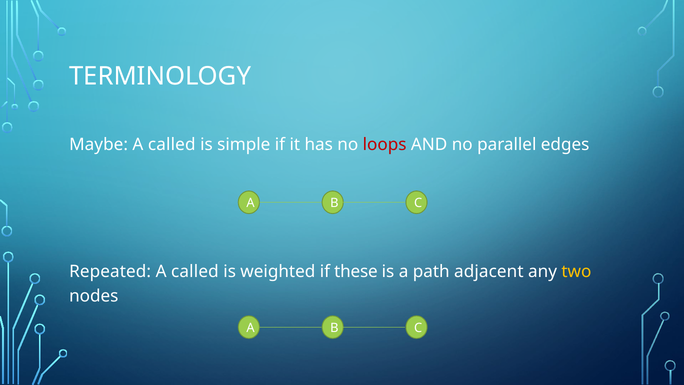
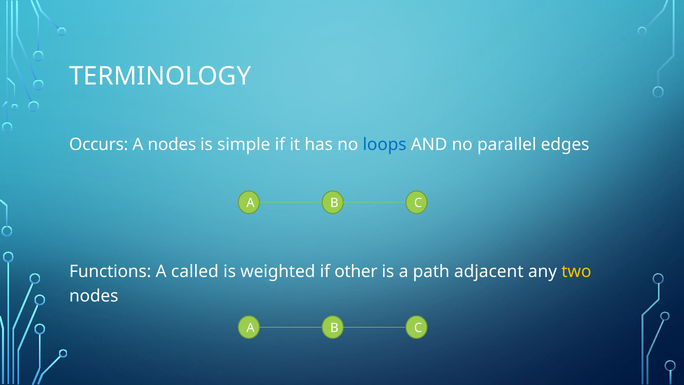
Maybe: Maybe -> Occurs (99, 144)
called: called -> nodes (172, 144)
loops colour: red -> blue (385, 144)
Repeated: Repeated -> Functions (110, 271)
these: these -> other (356, 271)
